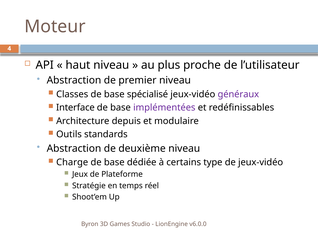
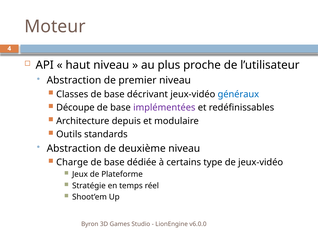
spécialisé: spécialisé -> décrivant (147, 94)
généraux colour: purple -> blue (238, 94)
Interface: Interface -> Découpe (75, 107)
